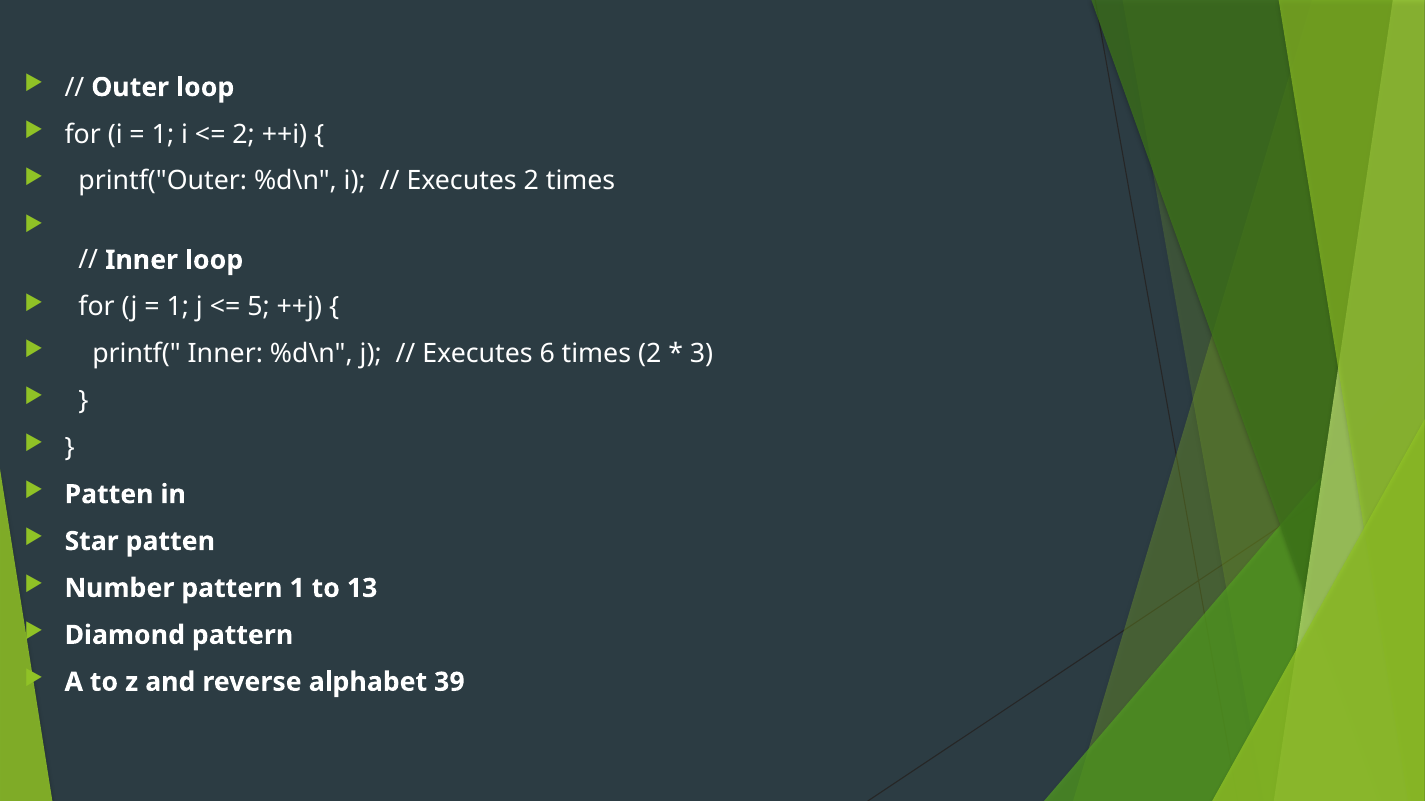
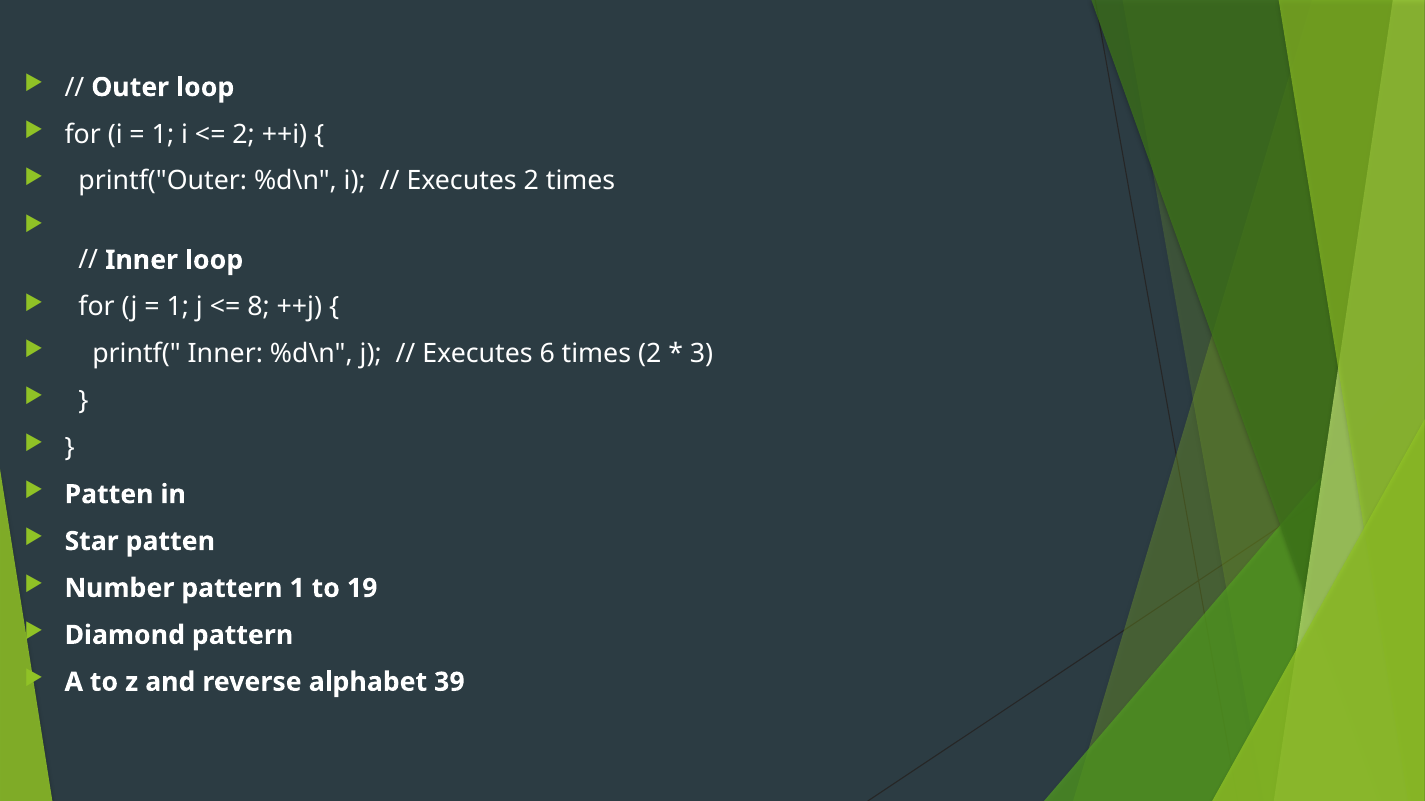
5: 5 -> 8 (259, 307)
13: 13 -> 19 (362, 589)
